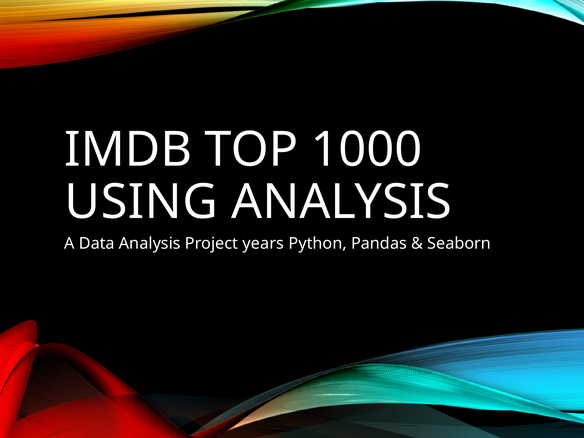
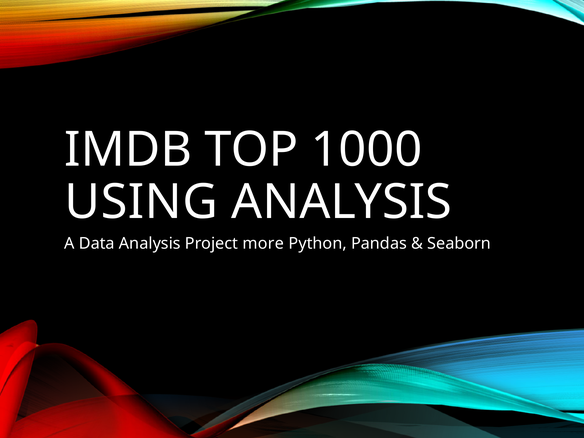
years: years -> more (263, 244)
